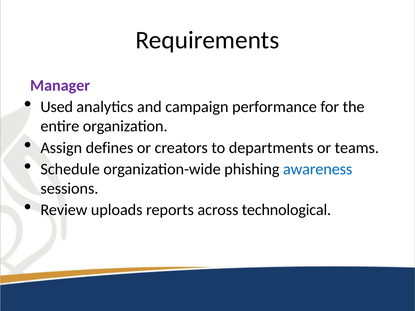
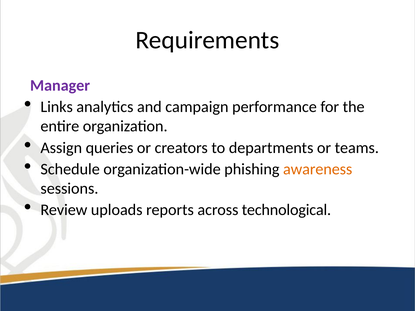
Used: Used -> Links (57, 107)
defines: defines -> queries (110, 148)
awareness colour: blue -> orange (318, 169)
